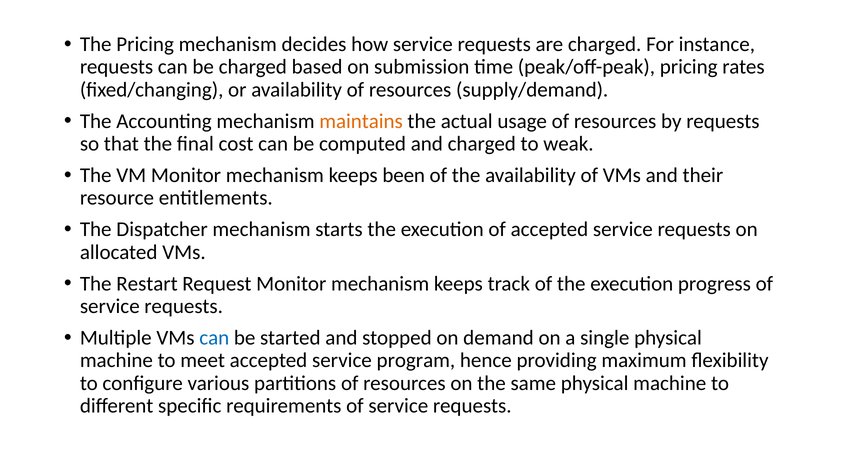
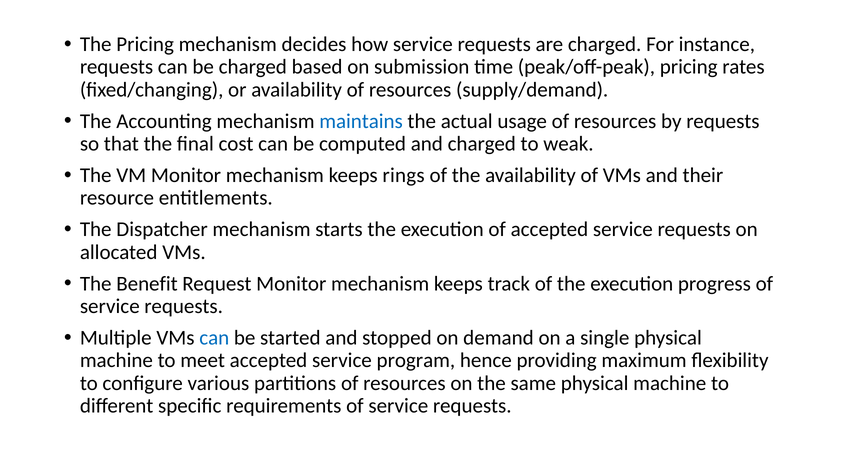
maintains colour: orange -> blue (361, 121)
been: been -> rings (404, 175)
Restart: Restart -> Benefit (147, 284)
